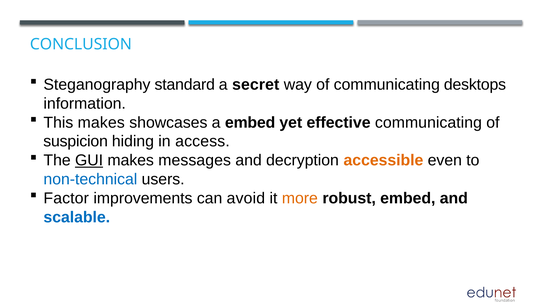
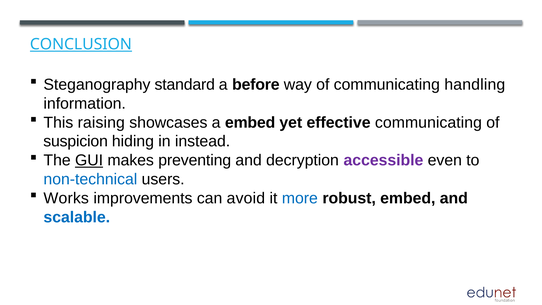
CONCLUSION underline: none -> present (81, 44)
secret: secret -> before (256, 85)
desktops: desktops -> handling (475, 85)
This makes: makes -> raising (101, 122)
access: access -> instead (203, 141)
messages: messages -> preventing (195, 160)
accessible colour: orange -> purple (383, 160)
Factor: Factor -> Works (66, 198)
more colour: orange -> blue (300, 198)
